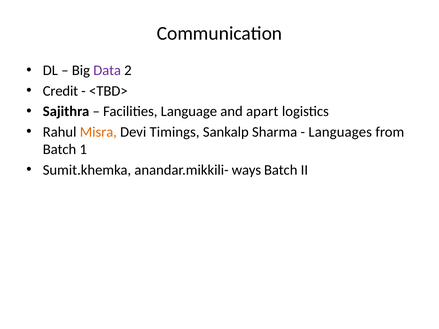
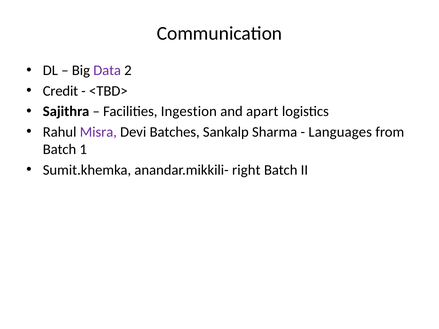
Language: Language -> Ingestion (189, 112)
Misra colour: orange -> purple (98, 132)
Timings: Timings -> Batches (175, 132)
ways: ways -> right (246, 170)
